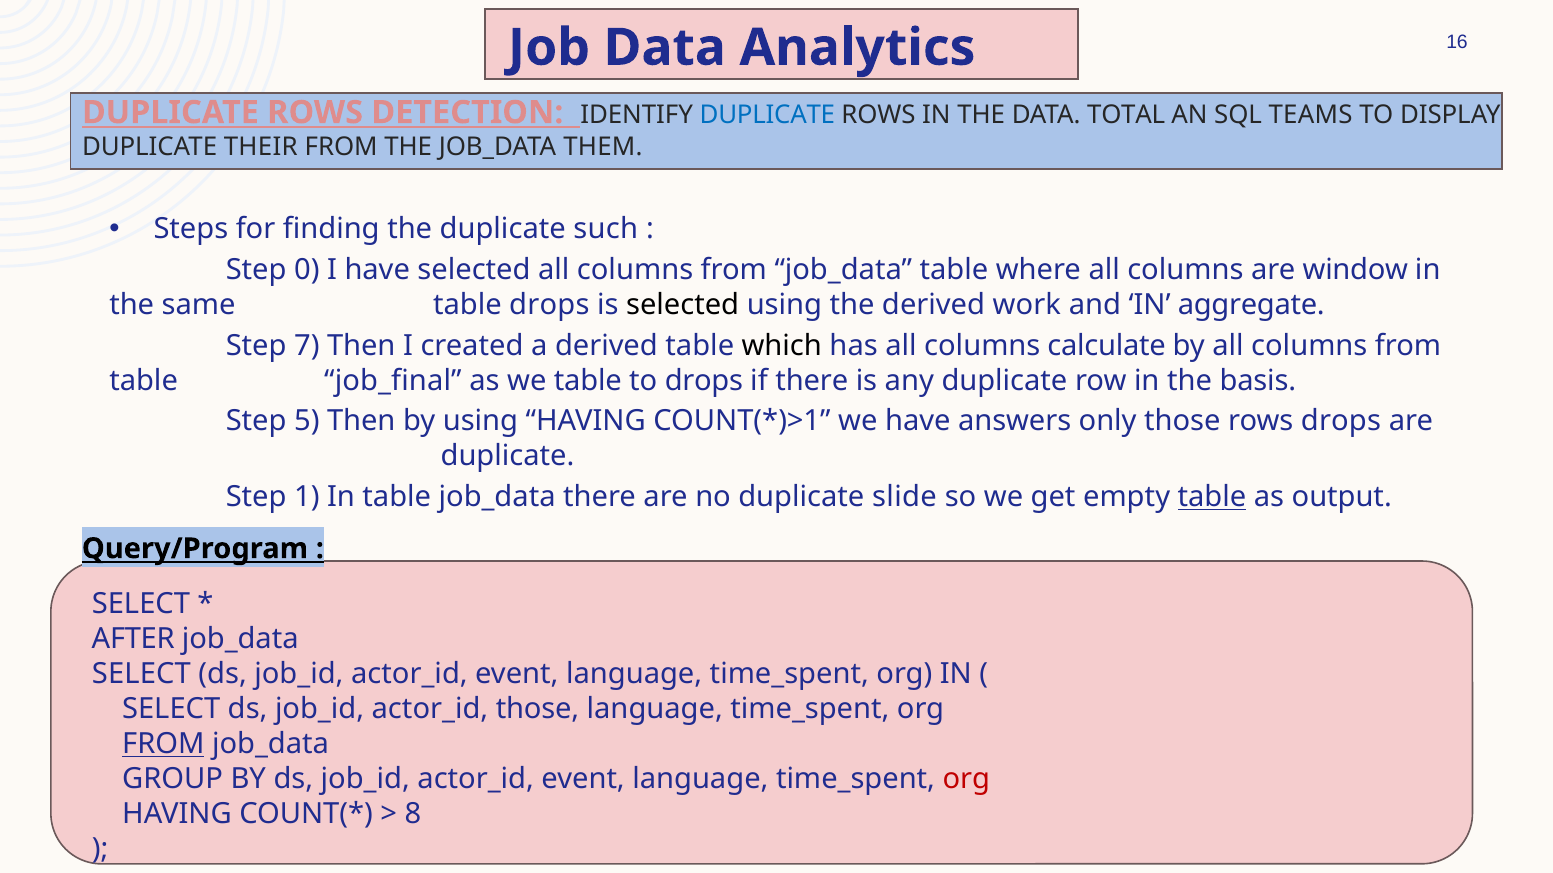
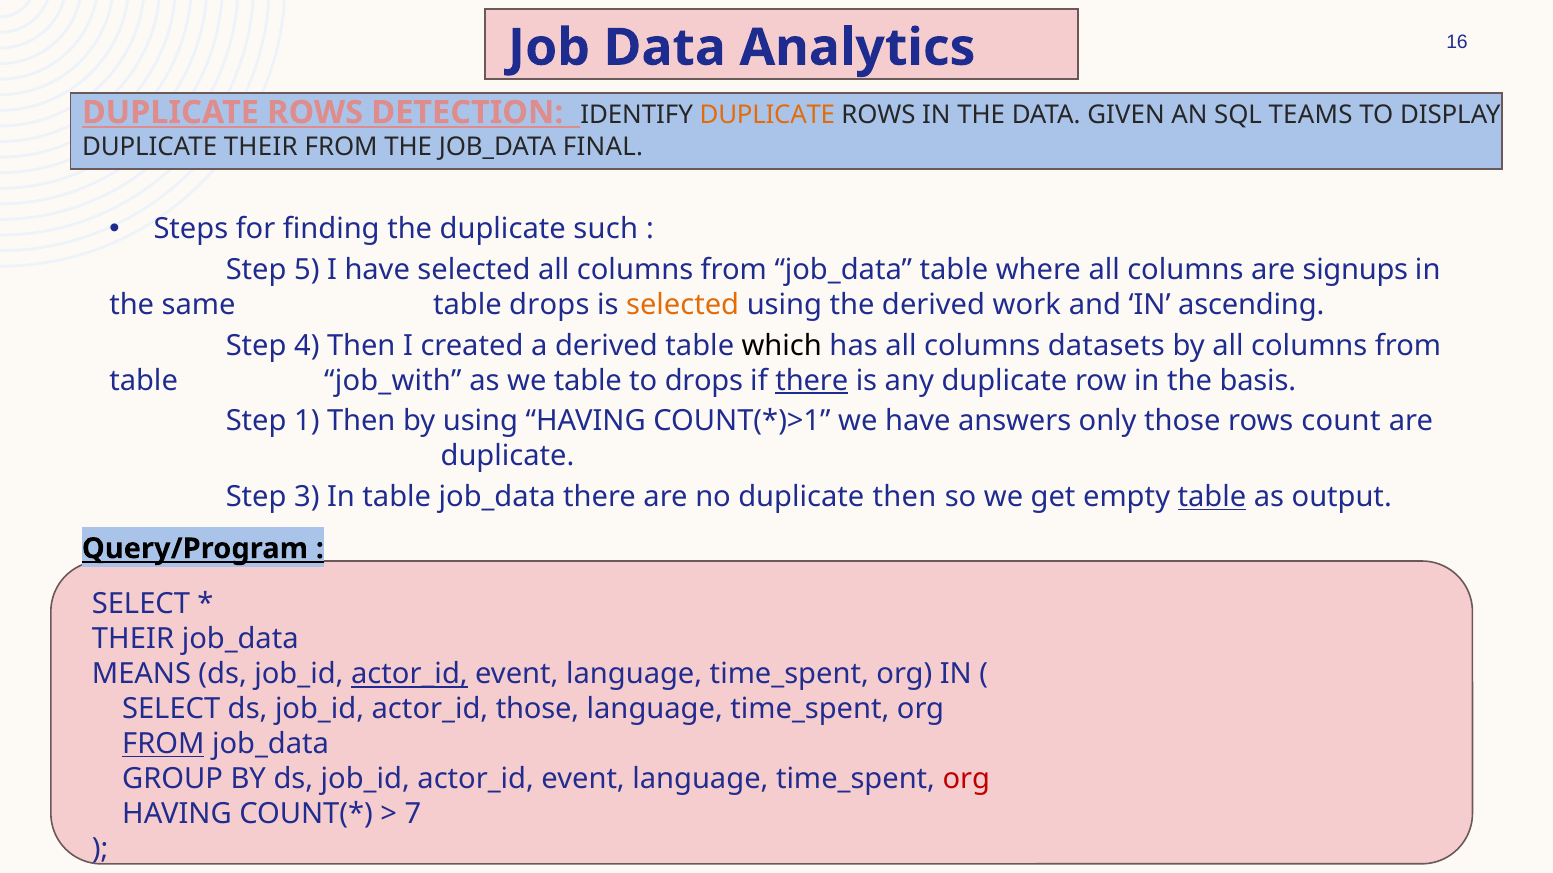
DUPLICATE colour: blue -> orange (767, 115)
TOTAL: TOTAL -> GIVEN (1126, 115)
THEM: THEM -> FINAL (603, 147)
0: 0 -> 5 (307, 270)
window: window -> signups (1355, 270)
selected colour: black -> orange (683, 305)
aggregate: aggregate -> ascending (1251, 305)
7: 7 -> 4 (307, 346)
calculate: calculate -> datasets (1106, 346)
job_final: job_final -> job_with (393, 381)
there underline: none -> present (812, 381)
5: 5 -> 1 (307, 422)
rows drops: drops -> count (1341, 422)
1: 1 -> 3 (307, 497)
duplicate slide: slide -> then (904, 497)
AFTER: AFTER -> THEIR (133, 640)
SELECT: SELECT -> MEANS (141, 675)
actor_id underline: none -> present (409, 675)
8: 8 -> 7 (413, 814)
